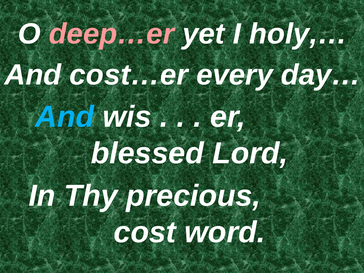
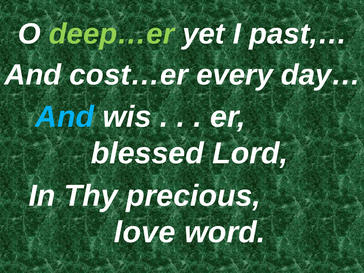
deep…er colour: pink -> light green (112, 34)
holy,…: holy,… -> past,… (298, 34)
cost: cost -> love (145, 232)
